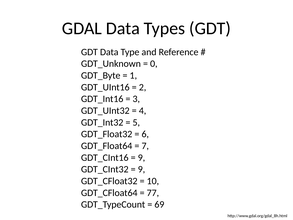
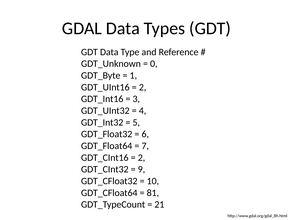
9: 9 -> 2 (141, 157)
77: 77 -> 81 (153, 193)
69: 69 -> 21 (159, 204)
